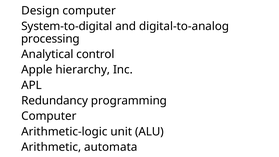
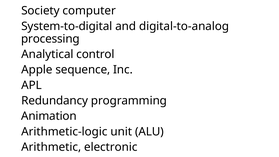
Design: Design -> Society (40, 11)
hierarchy: hierarchy -> sequence (83, 70)
Computer: Computer -> Animation (49, 116)
automata: automata -> electronic (111, 147)
